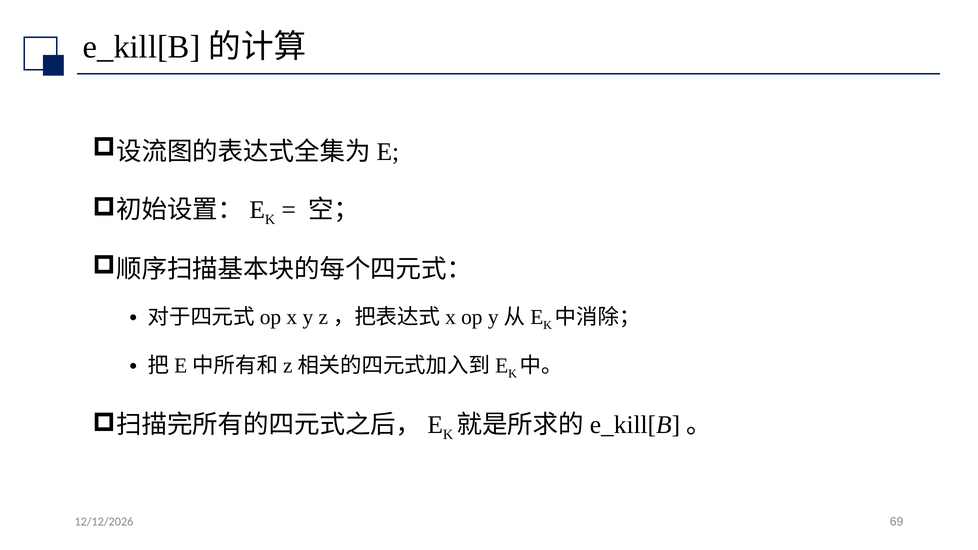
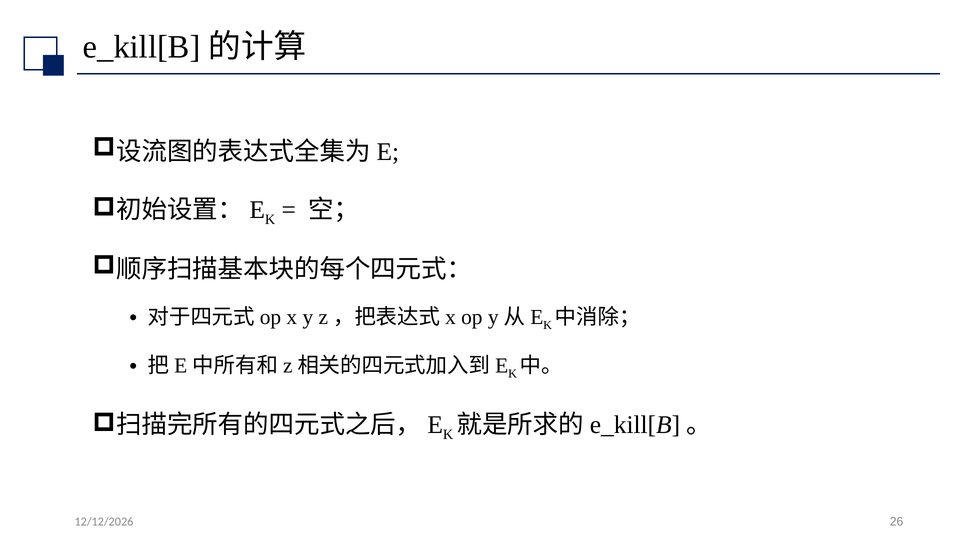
69: 69 -> 26 (897, 522)
